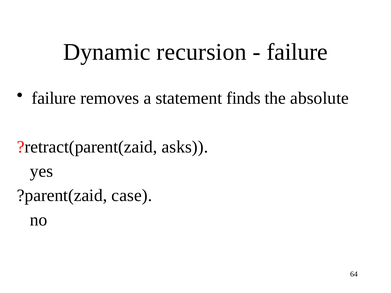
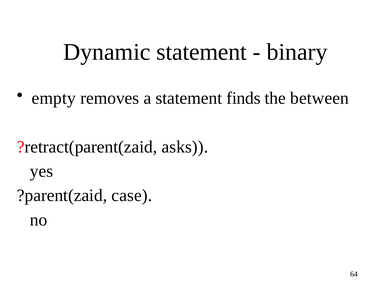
Dynamic recursion: recursion -> statement (202, 52)
failure: failure -> binary (297, 52)
failure: failure -> empty (54, 98)
absolute: absolute -> between (320, 98)
